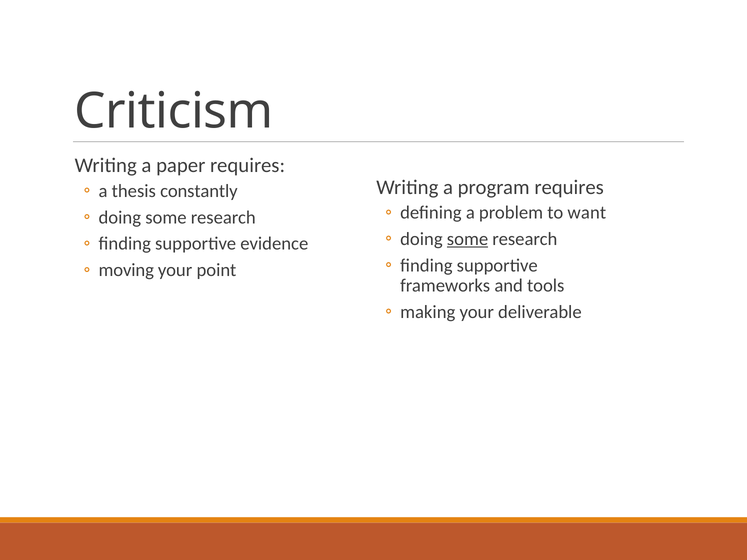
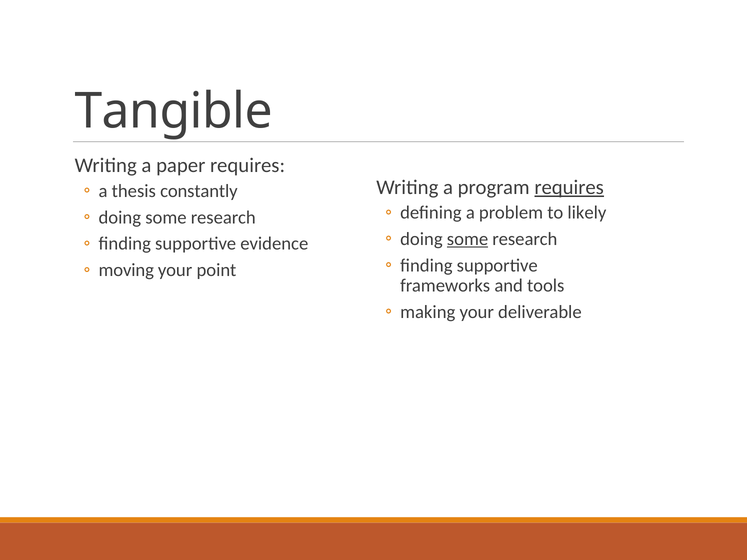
Criticism: Criticism -> Tangible (174, 112)
requires underline: none -> present (569, 187)
want: want -> likely (587, 213)
